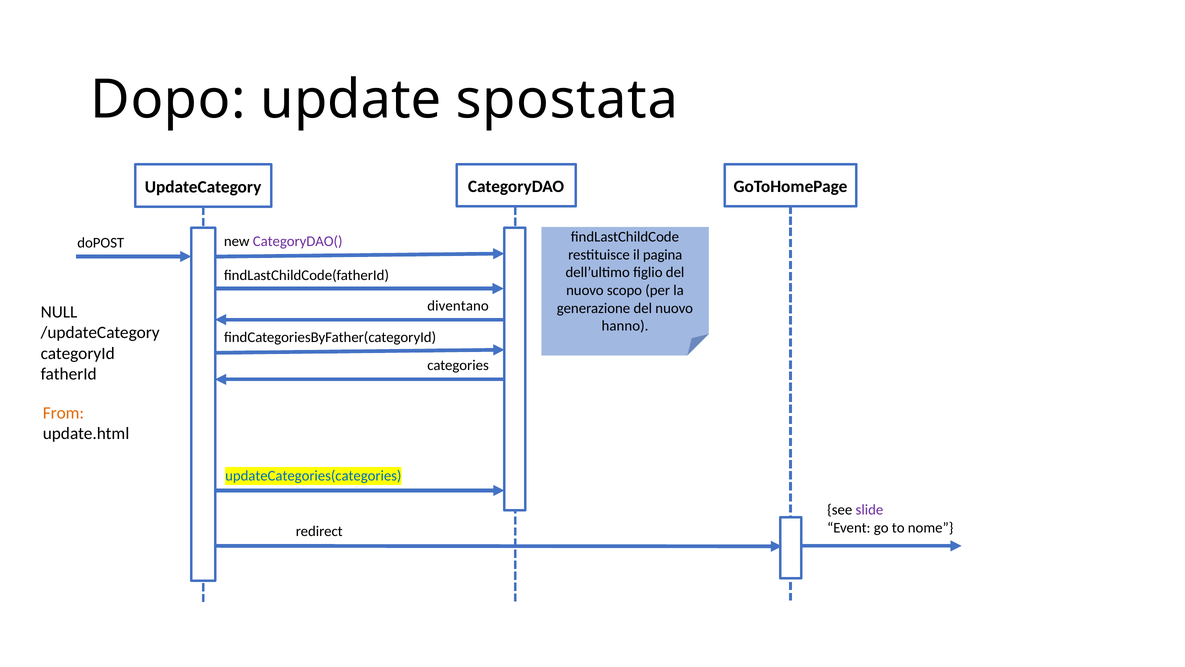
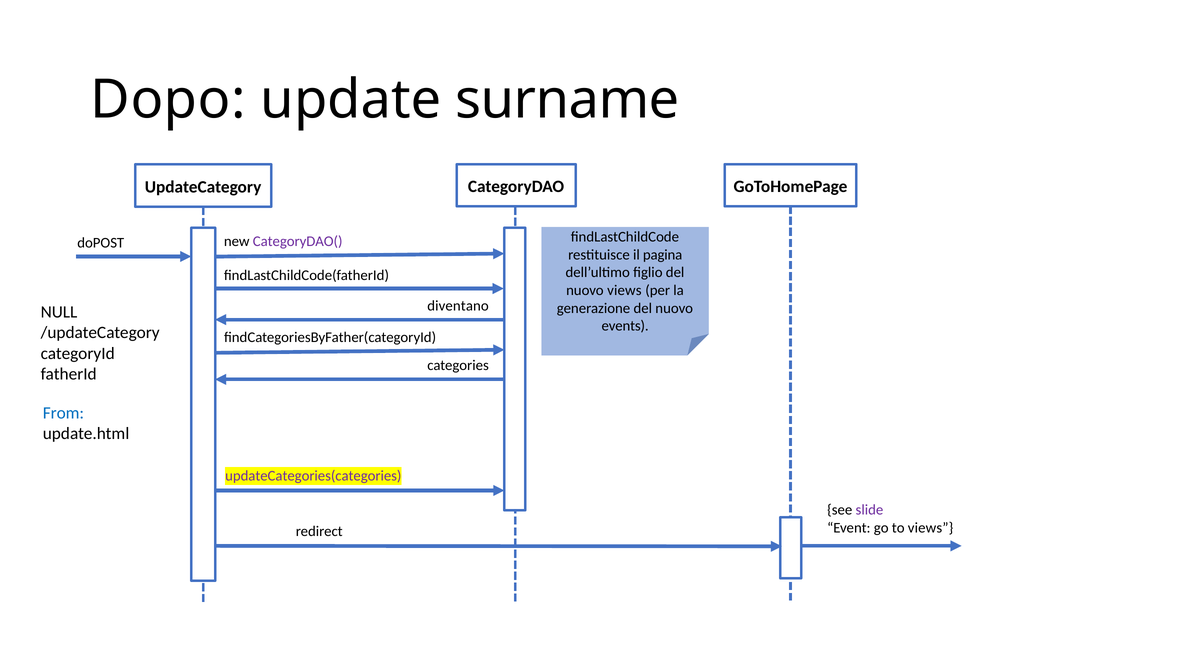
spostata: spostata -> surname (567, 100)
nuovo scopo: scopo -> views (624, 290)
hanno: hanno -> events (625, 326)
From colour: orange -> blue (63, 413)
updateCategories(categories colour: blue -> purple (313, 476)
to nome: nome -> views (931, 527)
